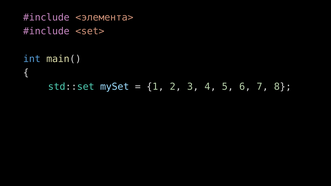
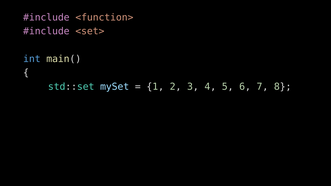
<элемента>: <элемента> -> <function> (104, 17)
